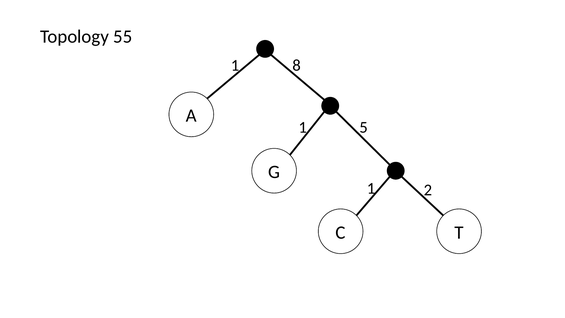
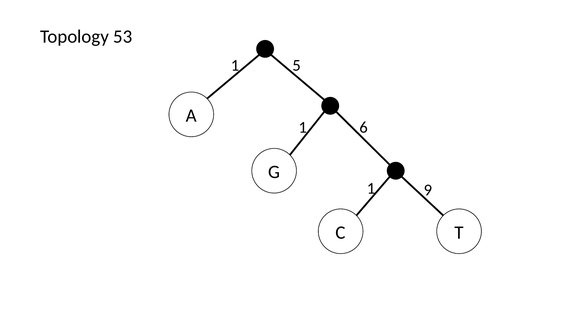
55: 55 -> 53 (123, 36)
8: 8 -> 5 (297, 65)
5: 5 -> 6 (364, 127)
2: 2 -> 9 (428, 190)
